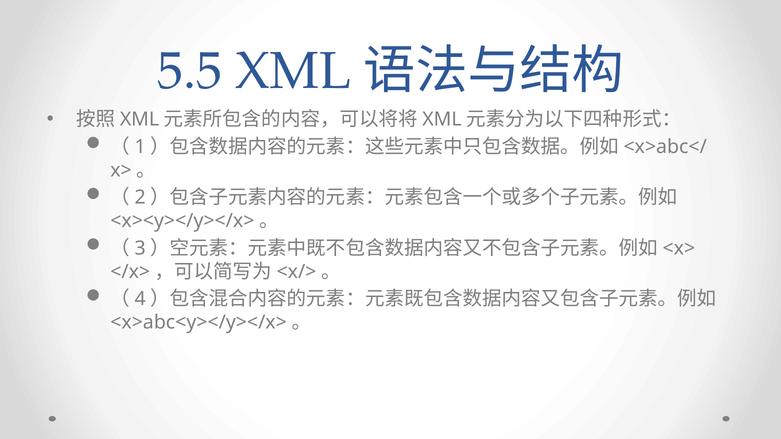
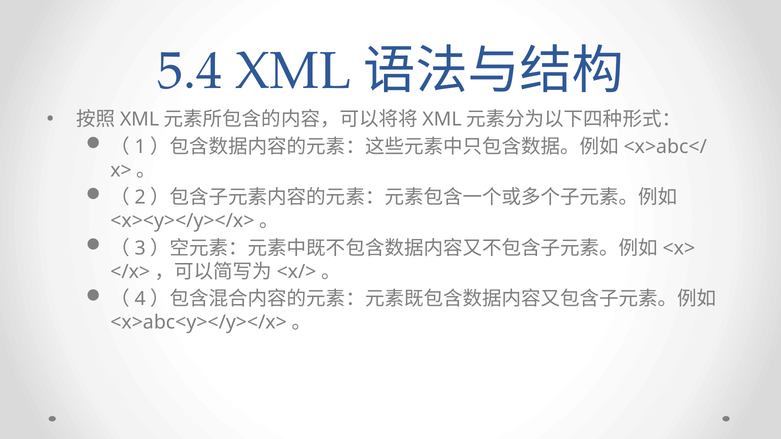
5.5: 5.5 -> 5.4 (190, 71)
